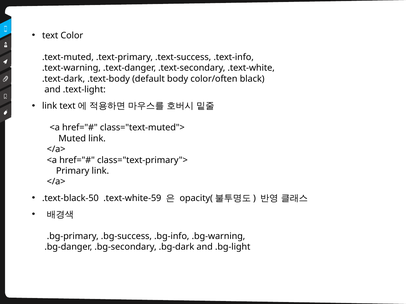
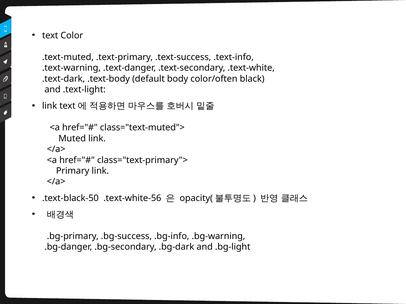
.text-white-59: .text-white-59 -> .text-white-56 (132, 198)
